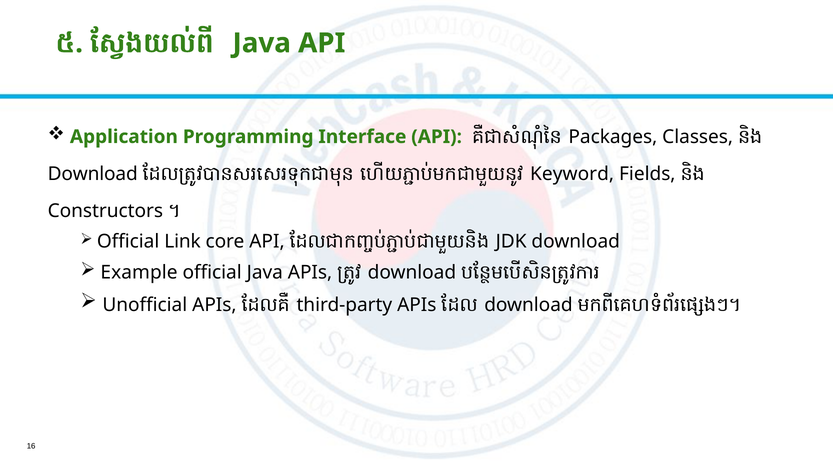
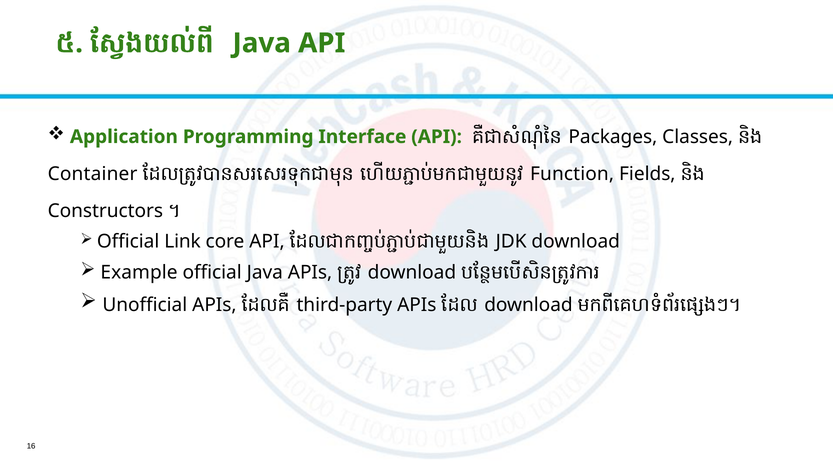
Download: Download -> Container (93, 174)
Keyword: Keyword -> Function (572, 174)
